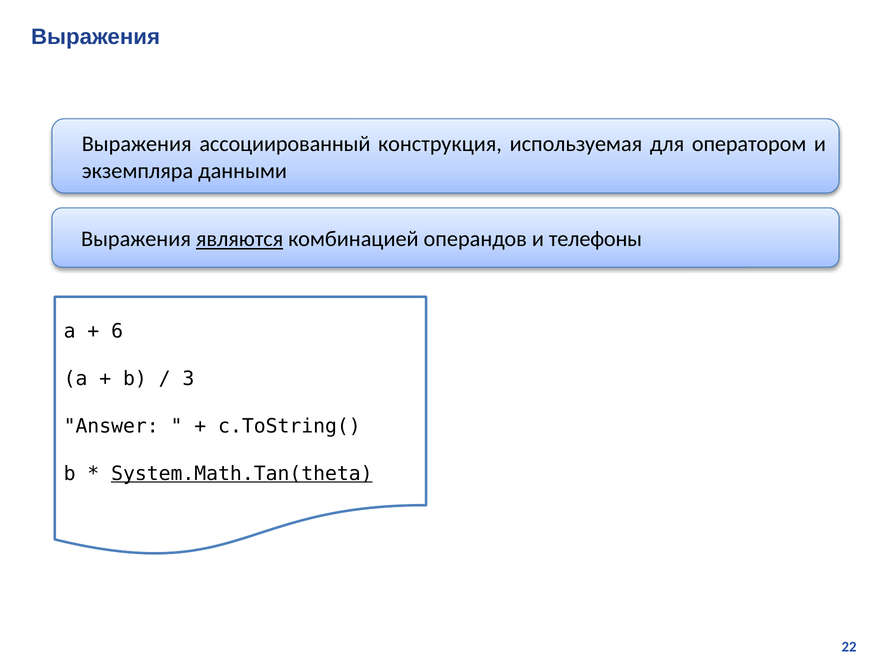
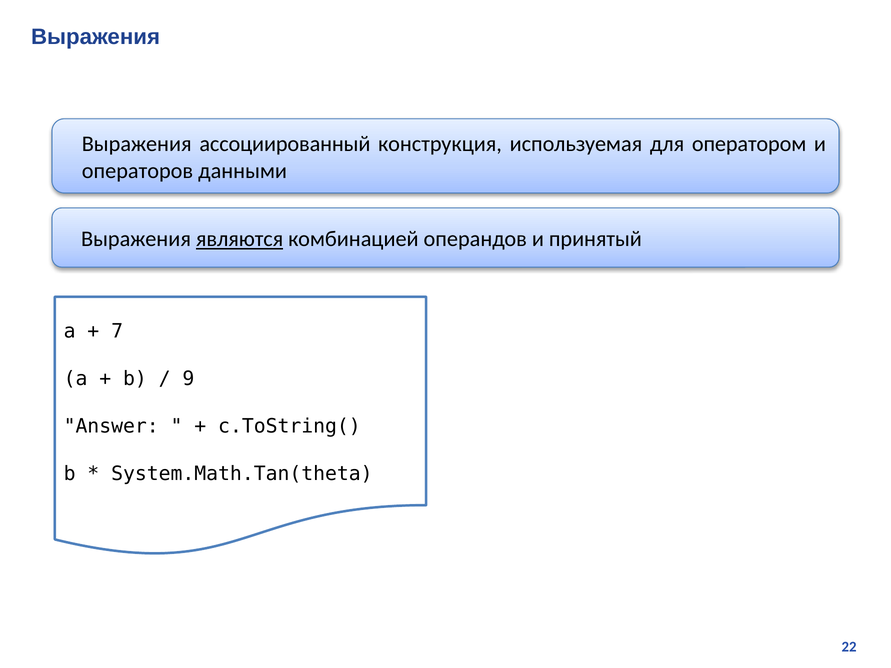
экземпляра: экземпляра -> операторов (137, 171)
телефоны: телефоны -> принятый (595, 239)
6: 6 -> 7 (117, 331)
3: 3 -> 9 (188, 379)
System.Math.Tan(theta underline: present -> none (242, 474)
